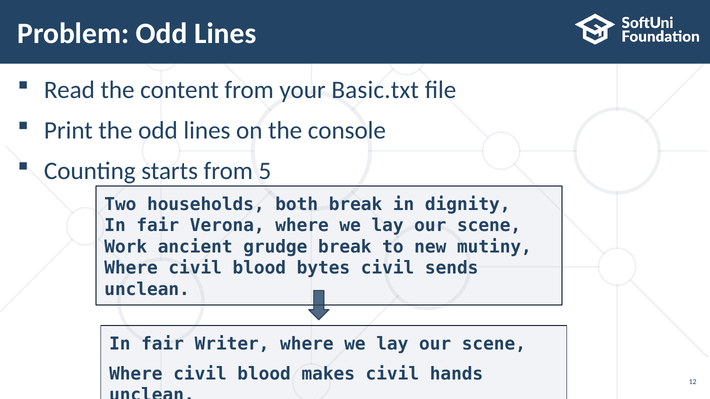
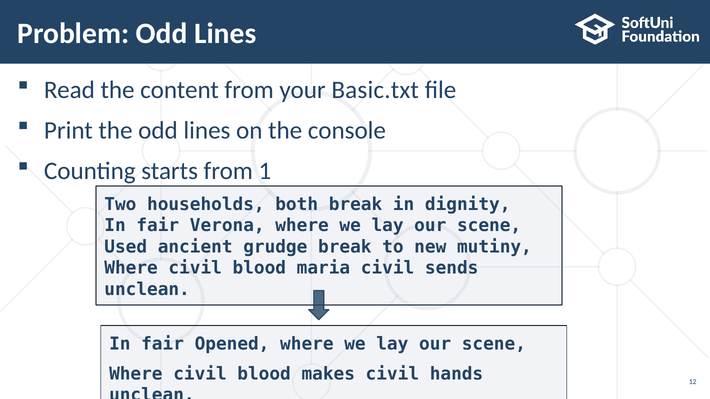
5: 5 -> 1 (265, 171)
Work: Work -> Used (126, 247)
bytes: bytes -> maria (323, 268)
Writer: Writer -> Opened (232, 344)
